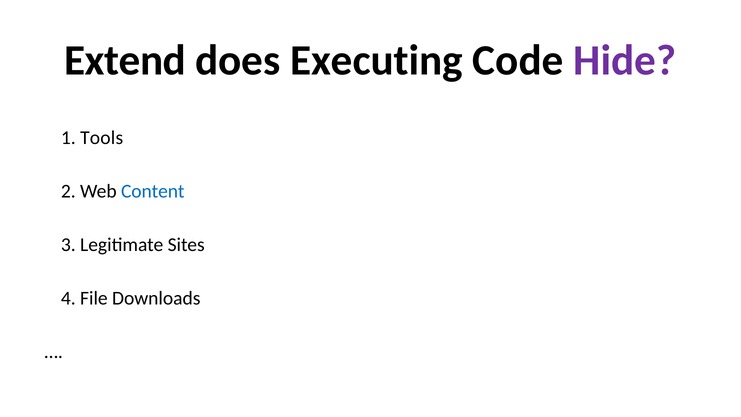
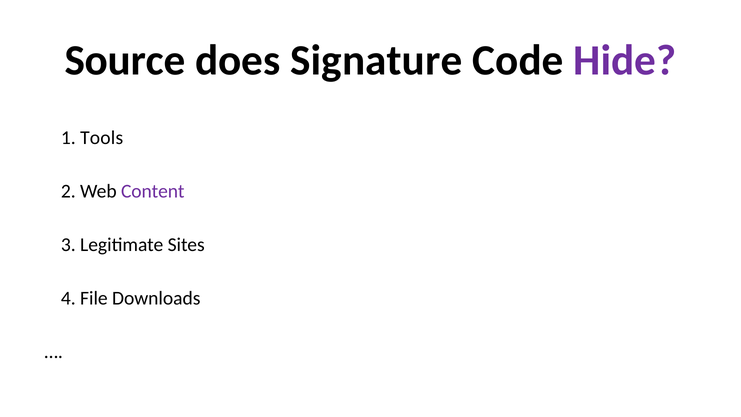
Extend: Extend -> Source (125, 60)
Executing: Executing -> Signature (376, 60)
Content colour: blue -> purple (153, 191)
